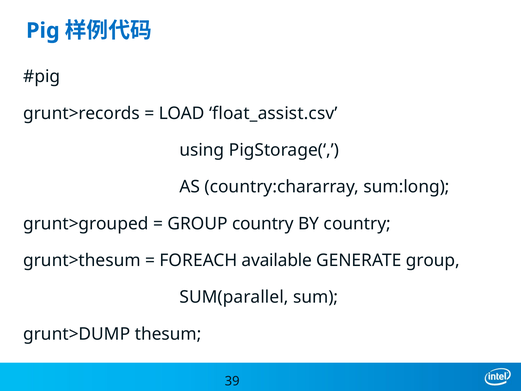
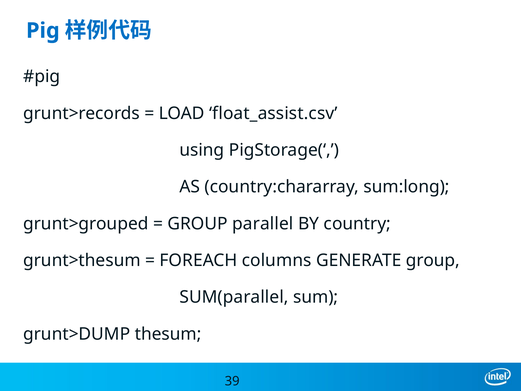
GROUP country: country -> parallel (263, 224)
available: available -> columns (277, 260)
